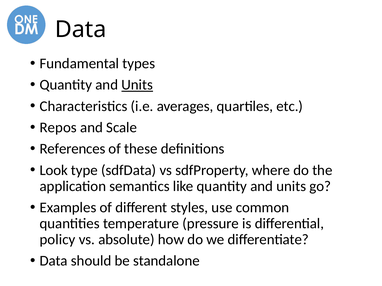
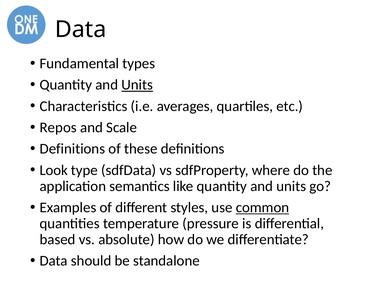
References: References -> Definitions (72, 149)
common underline: none -> present (262, 208)
policy: policy -> based (58, 240)
